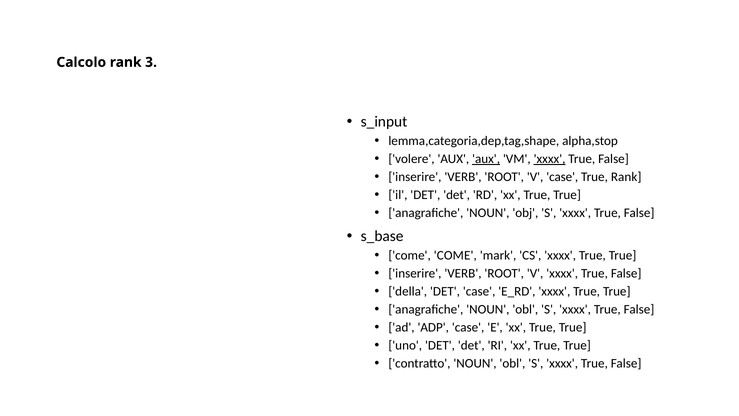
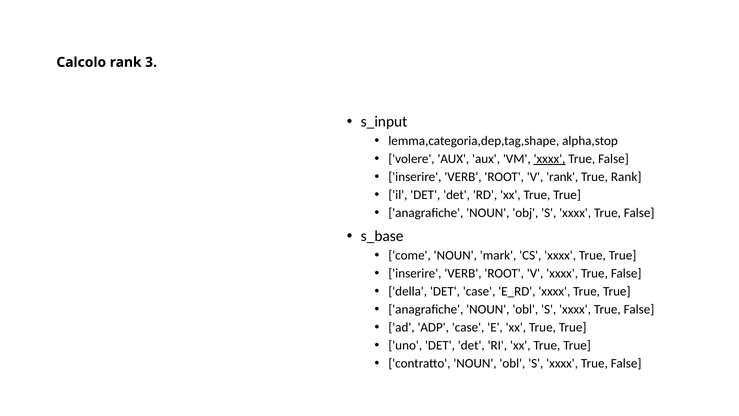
aux underline: present -> none (486, 159)
V case: case -> rank (562, 177)
come COME: COME -> NOUN (455, 255)
